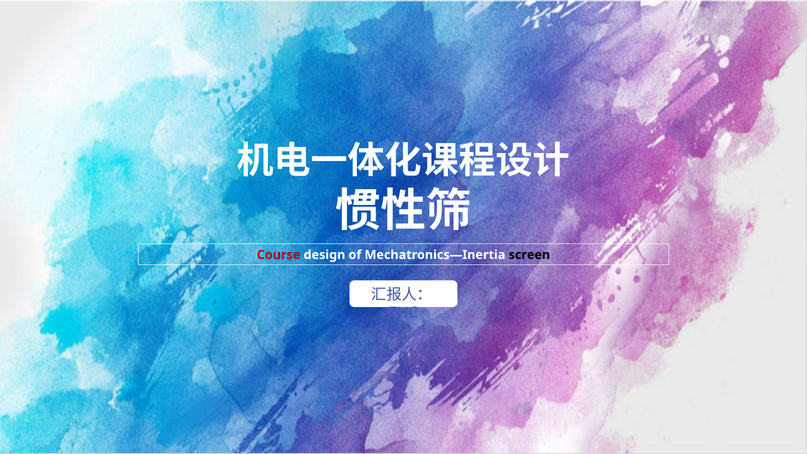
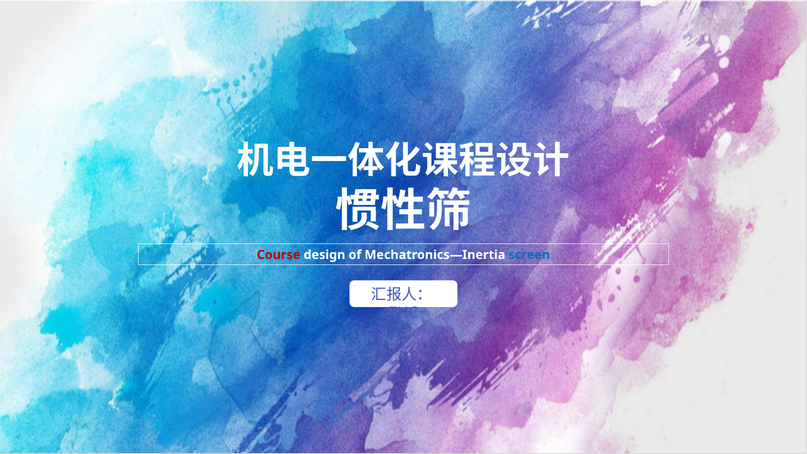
screen colour: black -> blue (529, 255)
